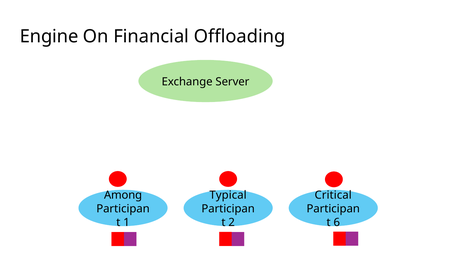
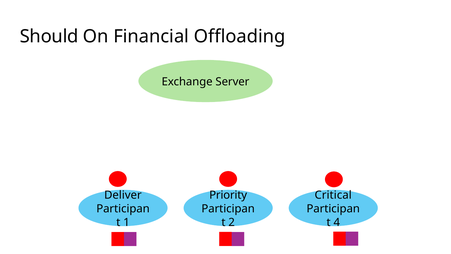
Engine: Engine -> Should (49, 36)
Among: Among -> Deliver (123, 195)
Typical: Typical -> Priority (228, 195)
6: 6 -> 4 (337, 222)
